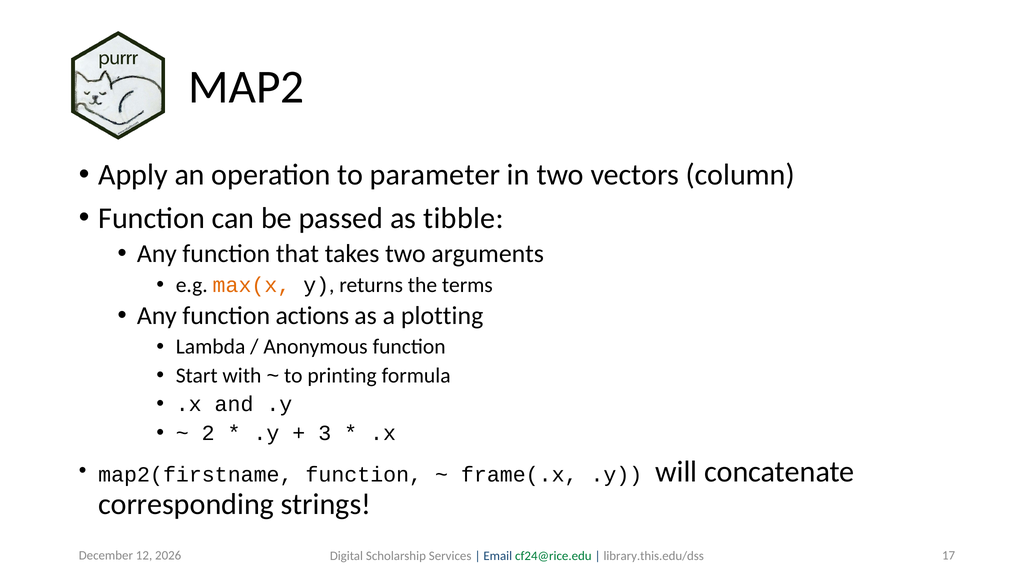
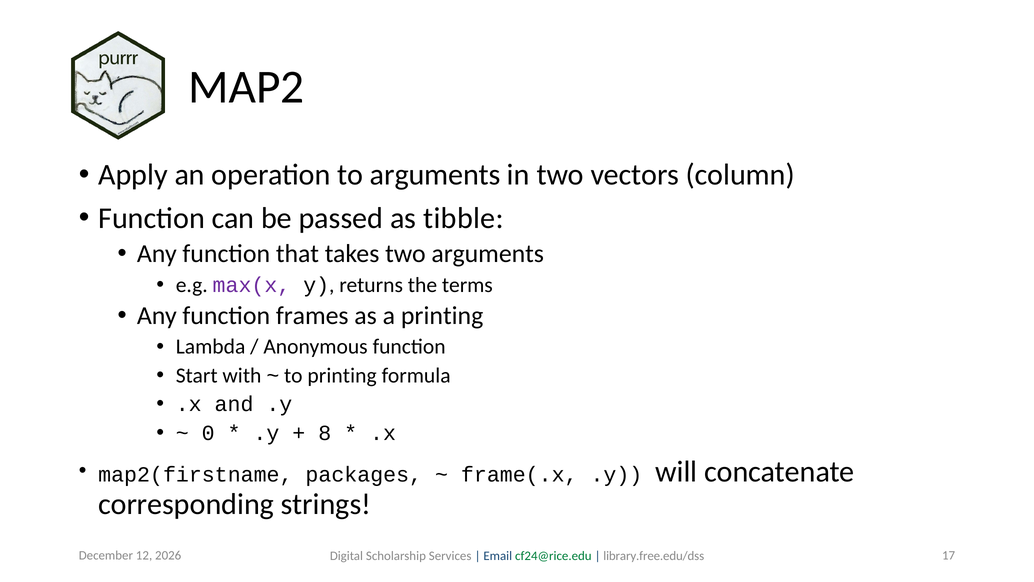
to parameter: parameter -> arguments (435, 175)
max(x colour: orange -> purple (251, 285)
actions: actions -> frames (312, 316)
a plotting: plotting -> printing (442, 316)
2: 2 -> 0 (208, 433)
3: 3 -> 8 (325, 433)
map2(firstname function: function -> packages (364, 474)
library.this.edu/dss: library.this.edu/dss -> library.free.edu/dss (654, 555)
